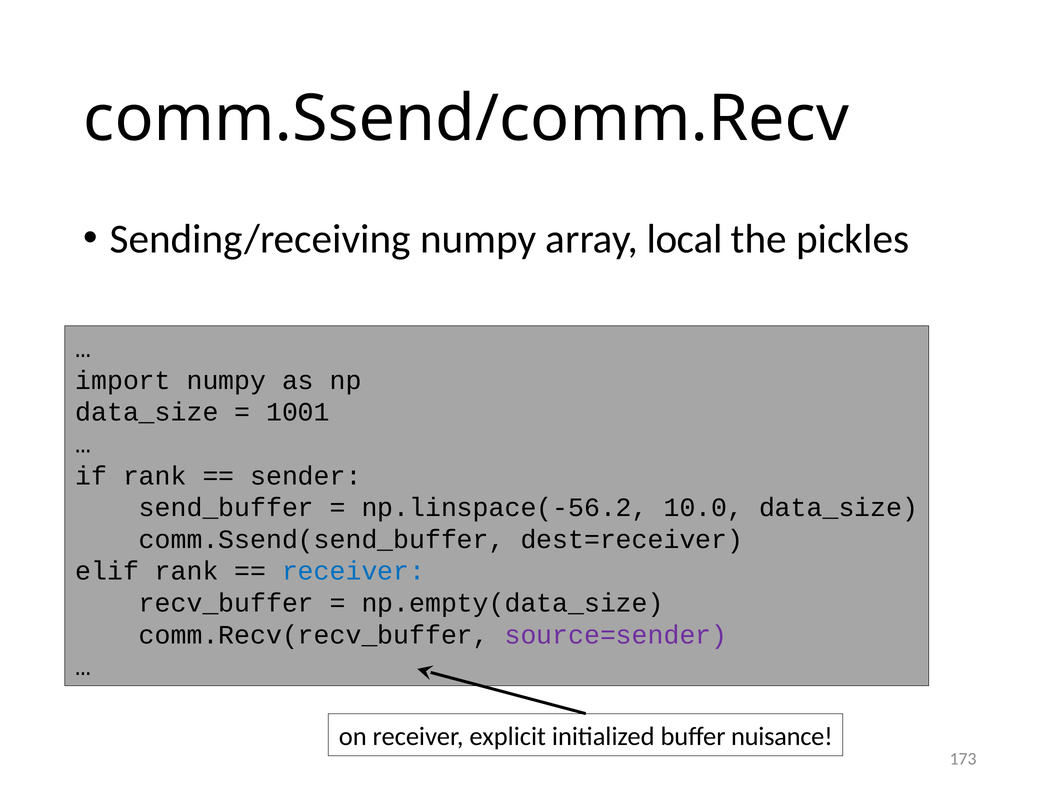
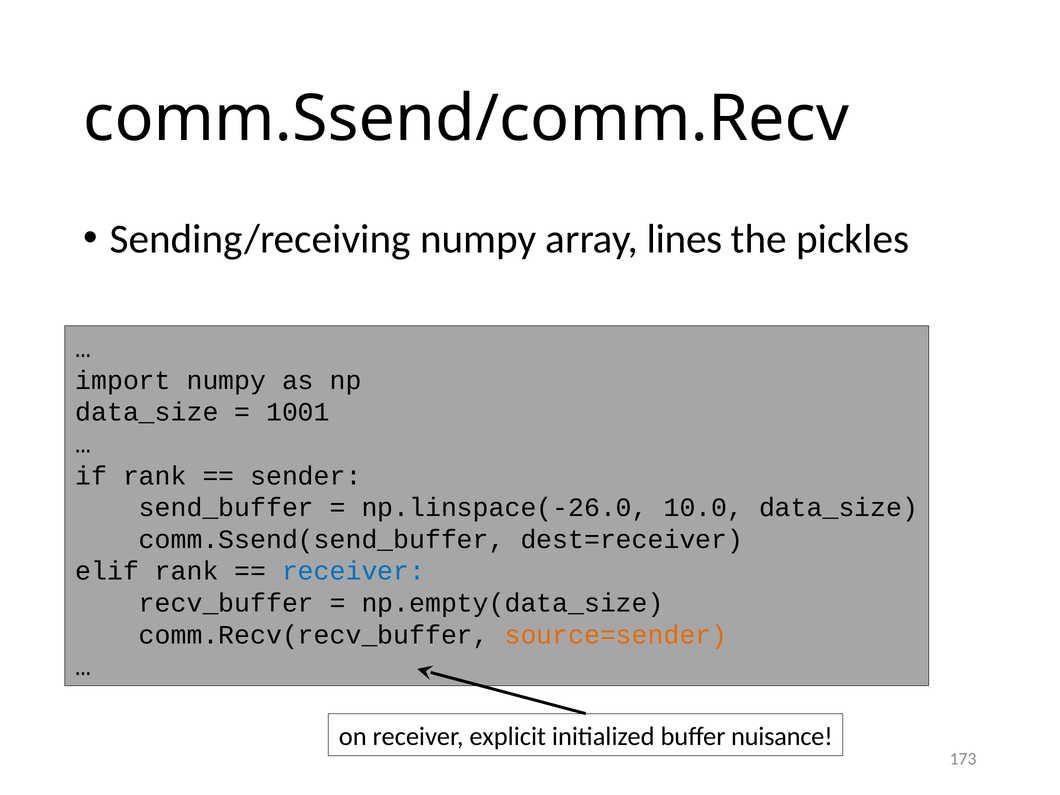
local: local -> lines (685, 239)
np.linspace(-56.2: np.linspace(-56.2 -> np.linspace(-26.0 (505, 508)
source=sender colour: purple -> orange (616, 635)
